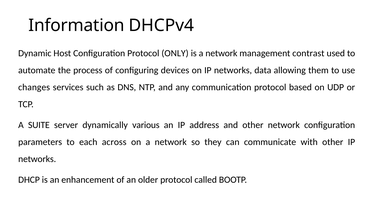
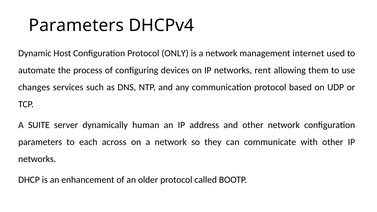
Information: Information -> Parameters (76, 25)
contrast: contrast -> internet (308, 53)
data: data -> rent (263, 70)
various: various -> human (146, 125)
